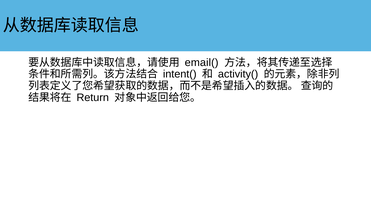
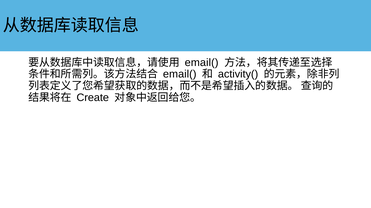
intent(: intent( -> email( (180, 74)
Return: Return -> Create (93, 98)
